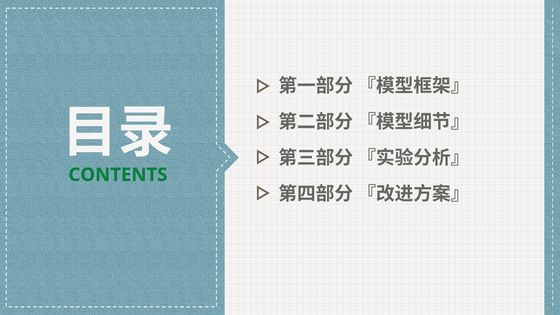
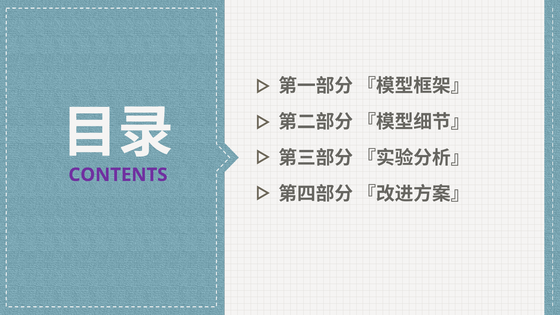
CONTENTS colour: green -> purple (118, 175)
